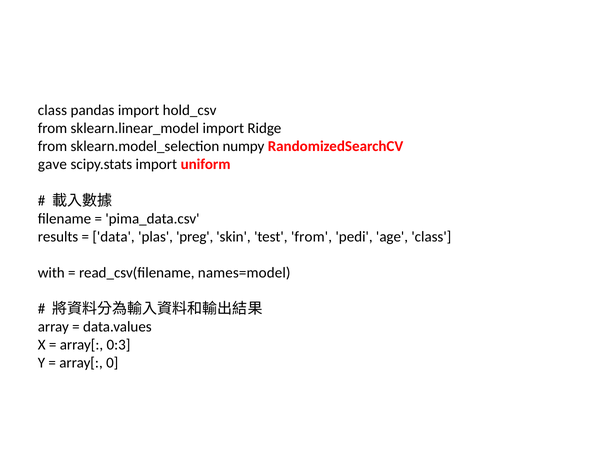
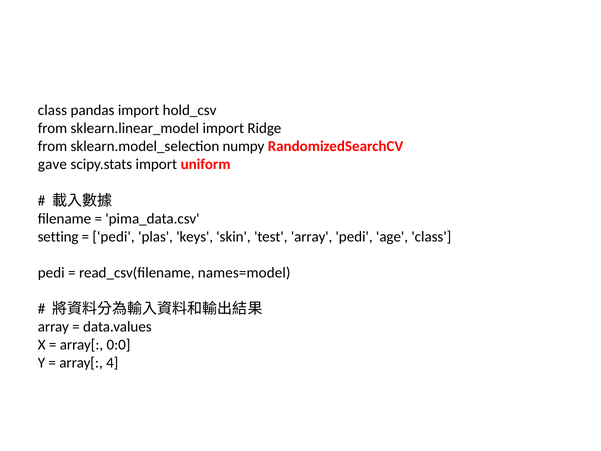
results: results -> setting (58, 237)
data: data -> pedi (114, 237)
preg: preg -> keys (195, 237)
test from: from -> array (312, 237)
with: with -> pedi (51, 273)
0:3: 0:3 -> 0:0 (119, 345)
0: 0 -> 4 (112, 363)
